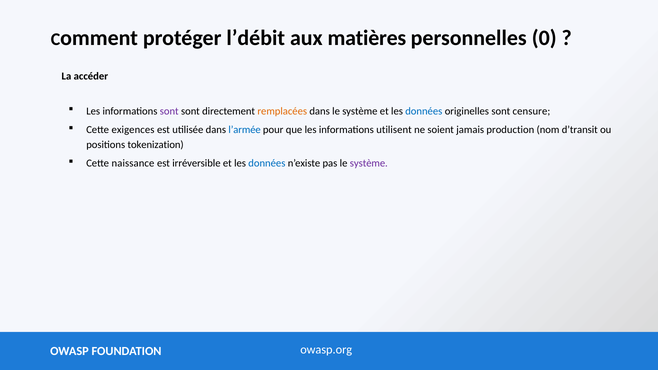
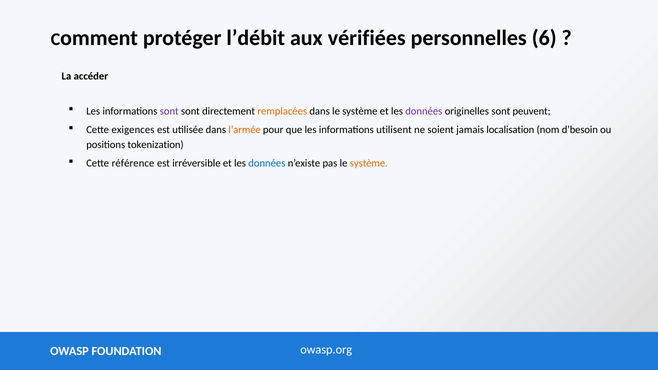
matières: matières -> vérifiées (367, 38)
0: 0 -> 6 (544, 38)
données colour: blue -> purple (424, 111)
censure: censure -> peuvent (532, 111)
l’armée colour: blue -> orange (245, 130)
production: production -> localisation (510, 130)
d’transit: d’transit -> d’besoin (580, 130)
naissance: naissance -> référence (133, 163)
système colour: purple -> orange (369, 163)
